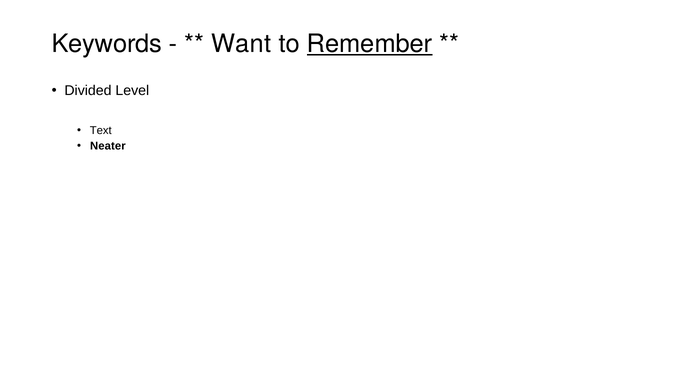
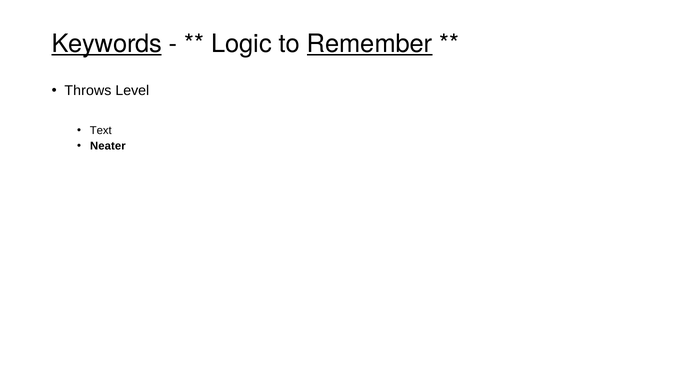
Keywords underline: none -> present (107, 44)
Want: Want -> Logic (241, 44)
Divided: Divided -> Throws (88, 91)
